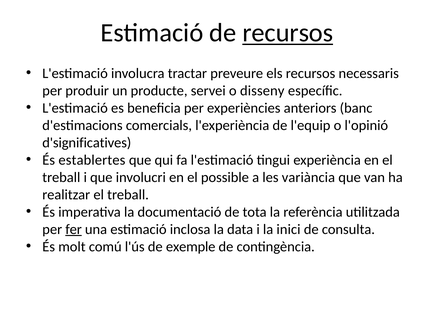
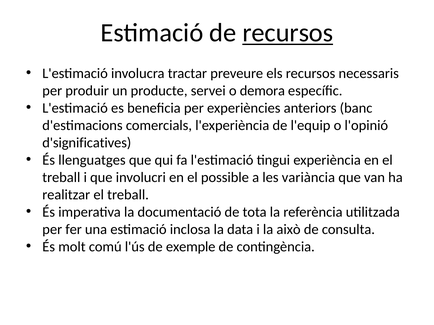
disseny: disseny -> demora (262, 91)
establertes: establertes -> llenguatges (92, 160)
fer underline: present -> none (74, 230)
inici: inici -> això (289, 230)
